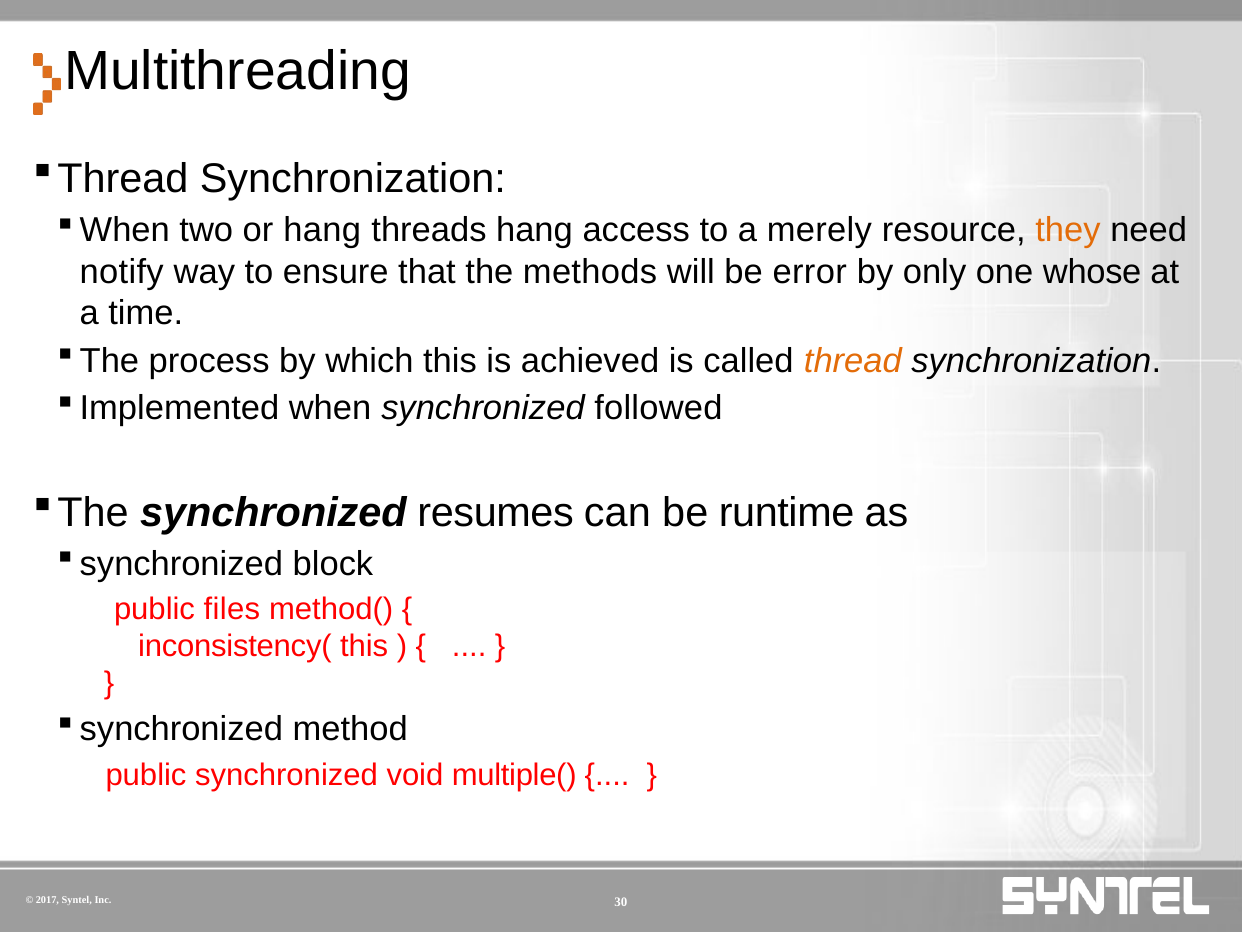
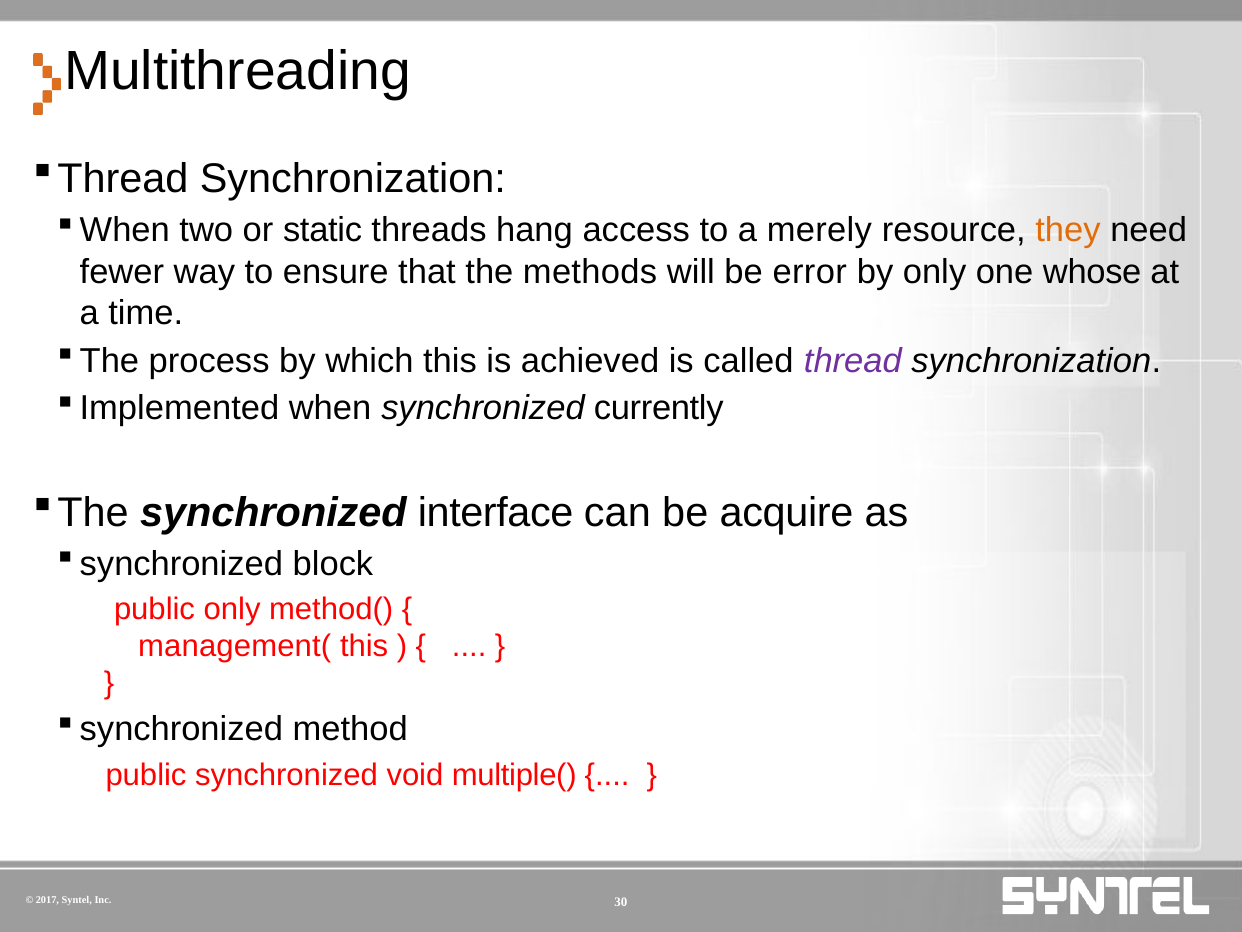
or hang: hang -> static (323, 230)
notify: notify -> fewer (122, 272)
thread colour: orange -> purple (853, 361)
followed: followed -> currently (659, 408)
resumes: resumes -> interface (496, 512)
runtime: runtime -> acquire (787, 512)
public files: files -> only (232, 609)
inconsistency(: inconsistency( -> management( (235, 646)
